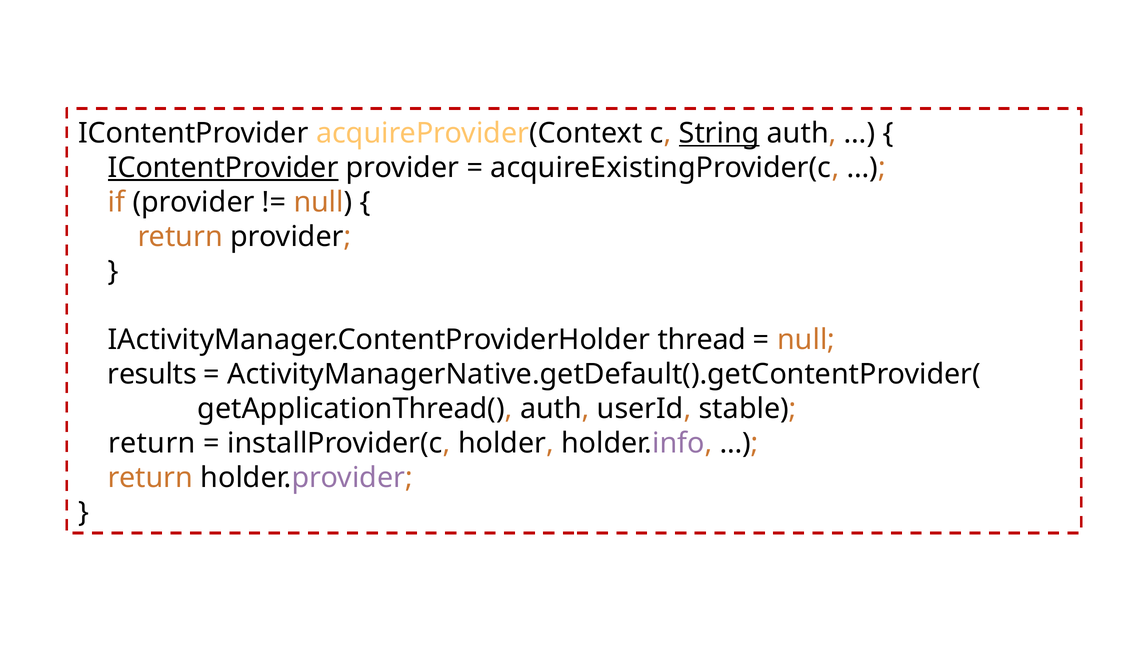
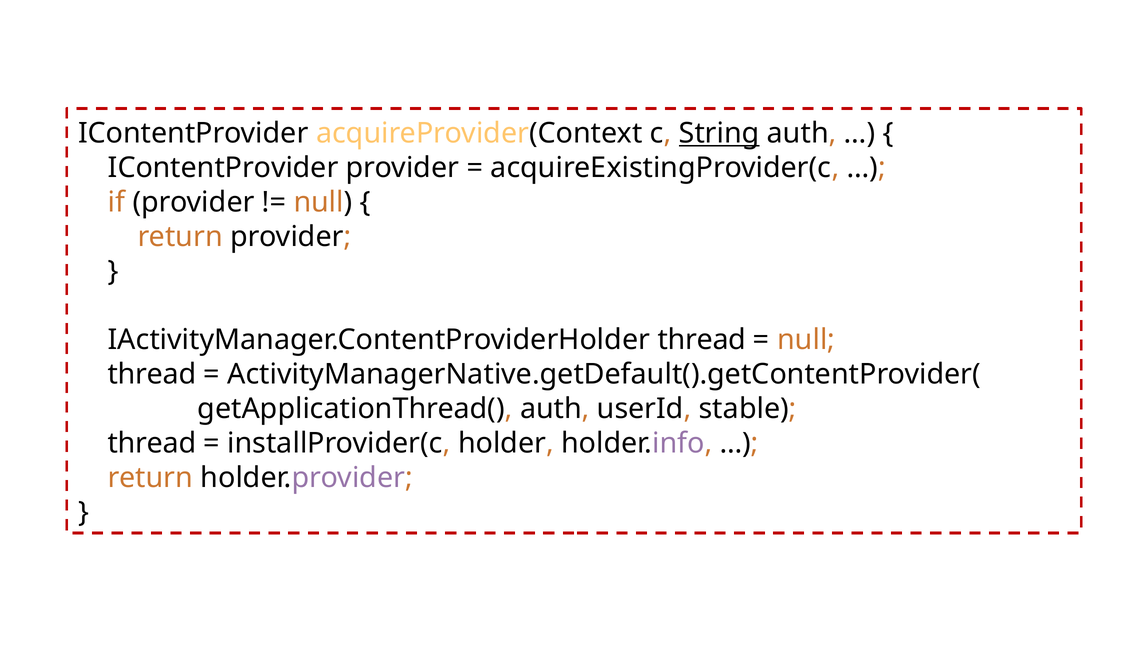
IContentProvider underline: present -> none (223, 168)
results: results -> thread (152, 374)
return: return -> thread (152, 443)
